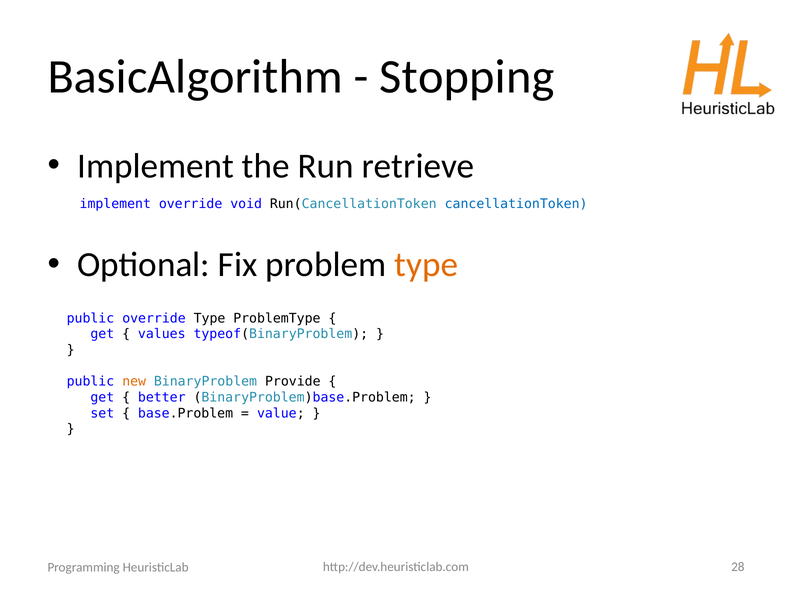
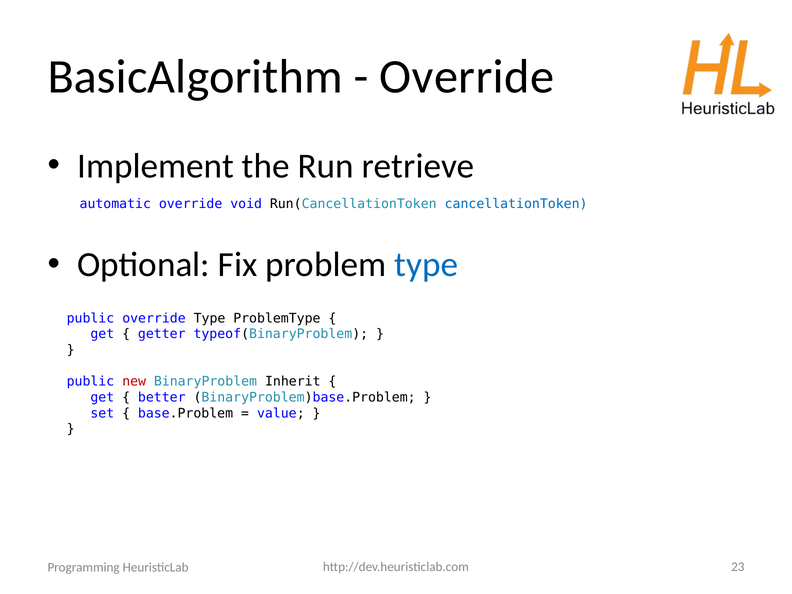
Stopping: Stopping -> Override (467, 77)
implement: implement -> automatic (115, 204)
type colour: orange -> blue (426, 265)
values: values -> getter (162, 334)
new colour: orange -> red (134, 382)
Provide: Provide -> Inherit (293, 382)
28: 28 -> 23 (738, 567)
